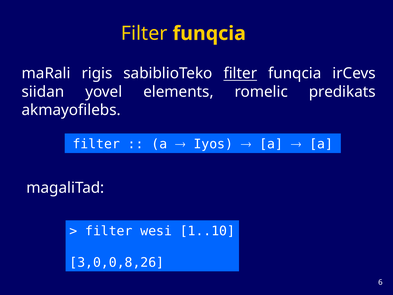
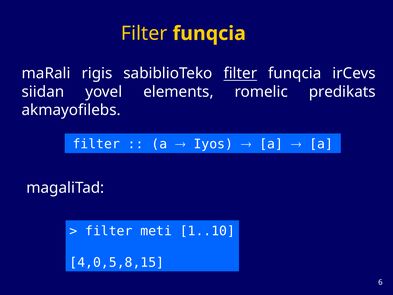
wesi: wesi -> meti (156, 231)
3,0,0,8,26: 3,0,0,8,26 -> 4,0,5,8,15 (117, 262)
